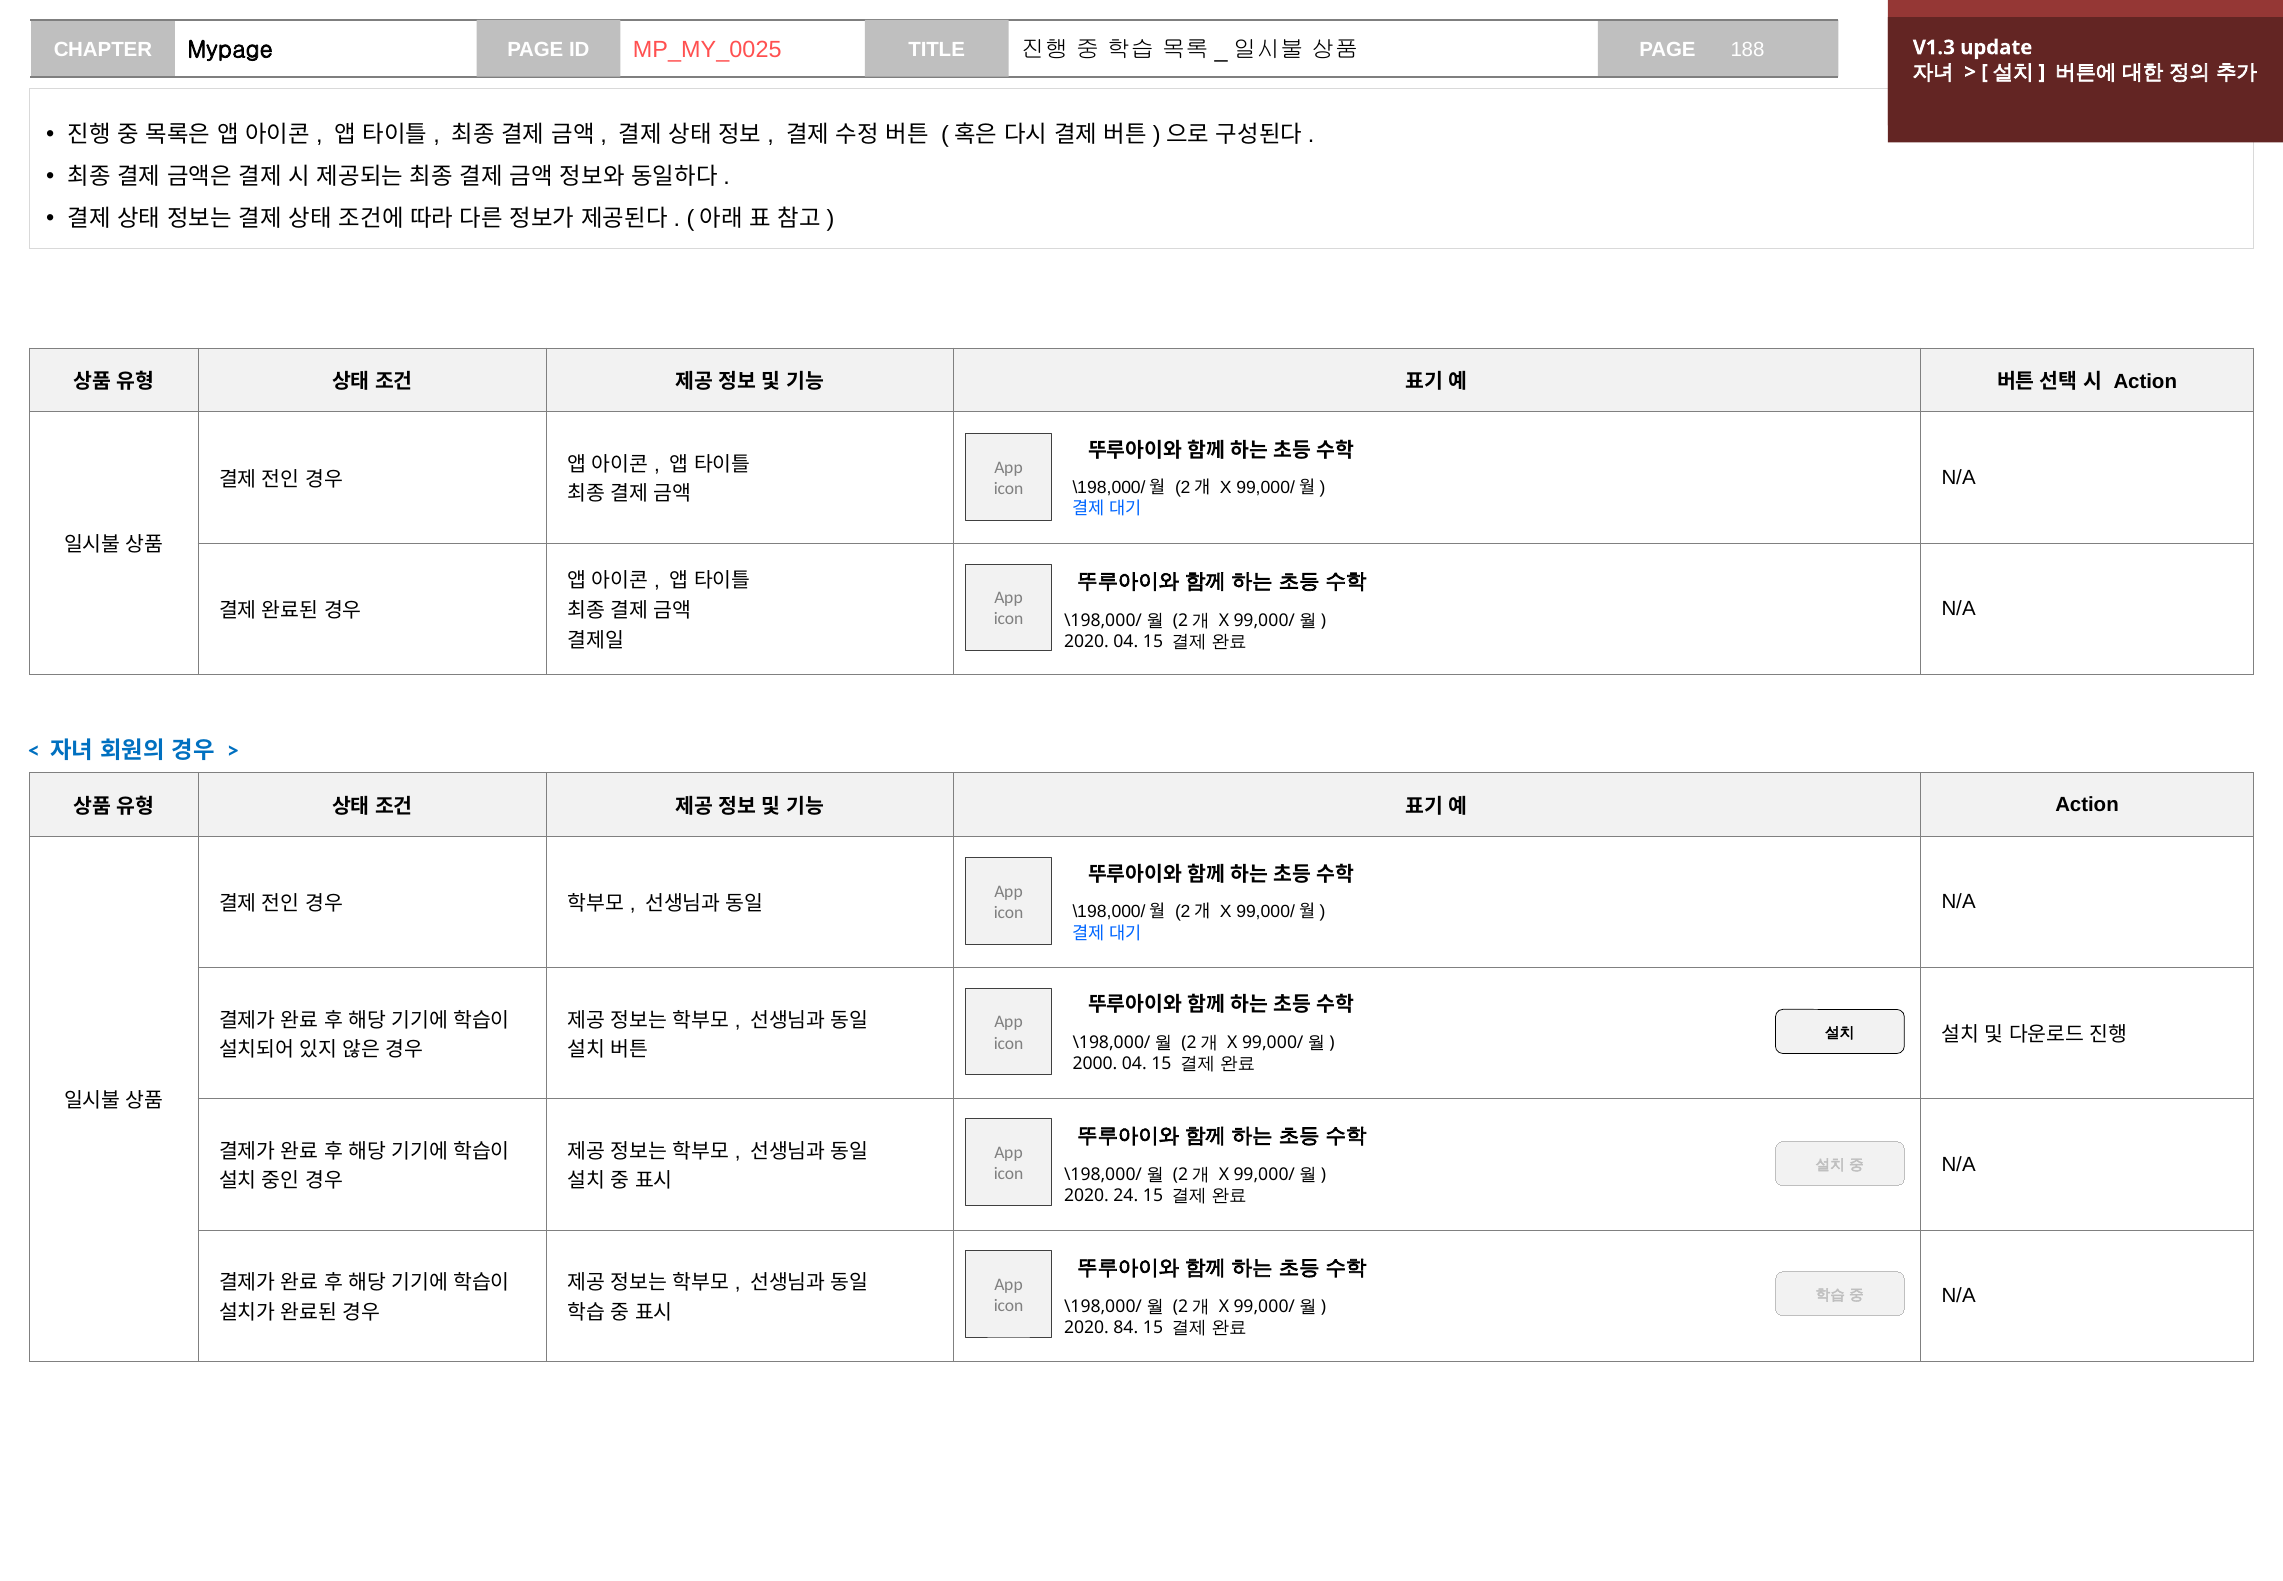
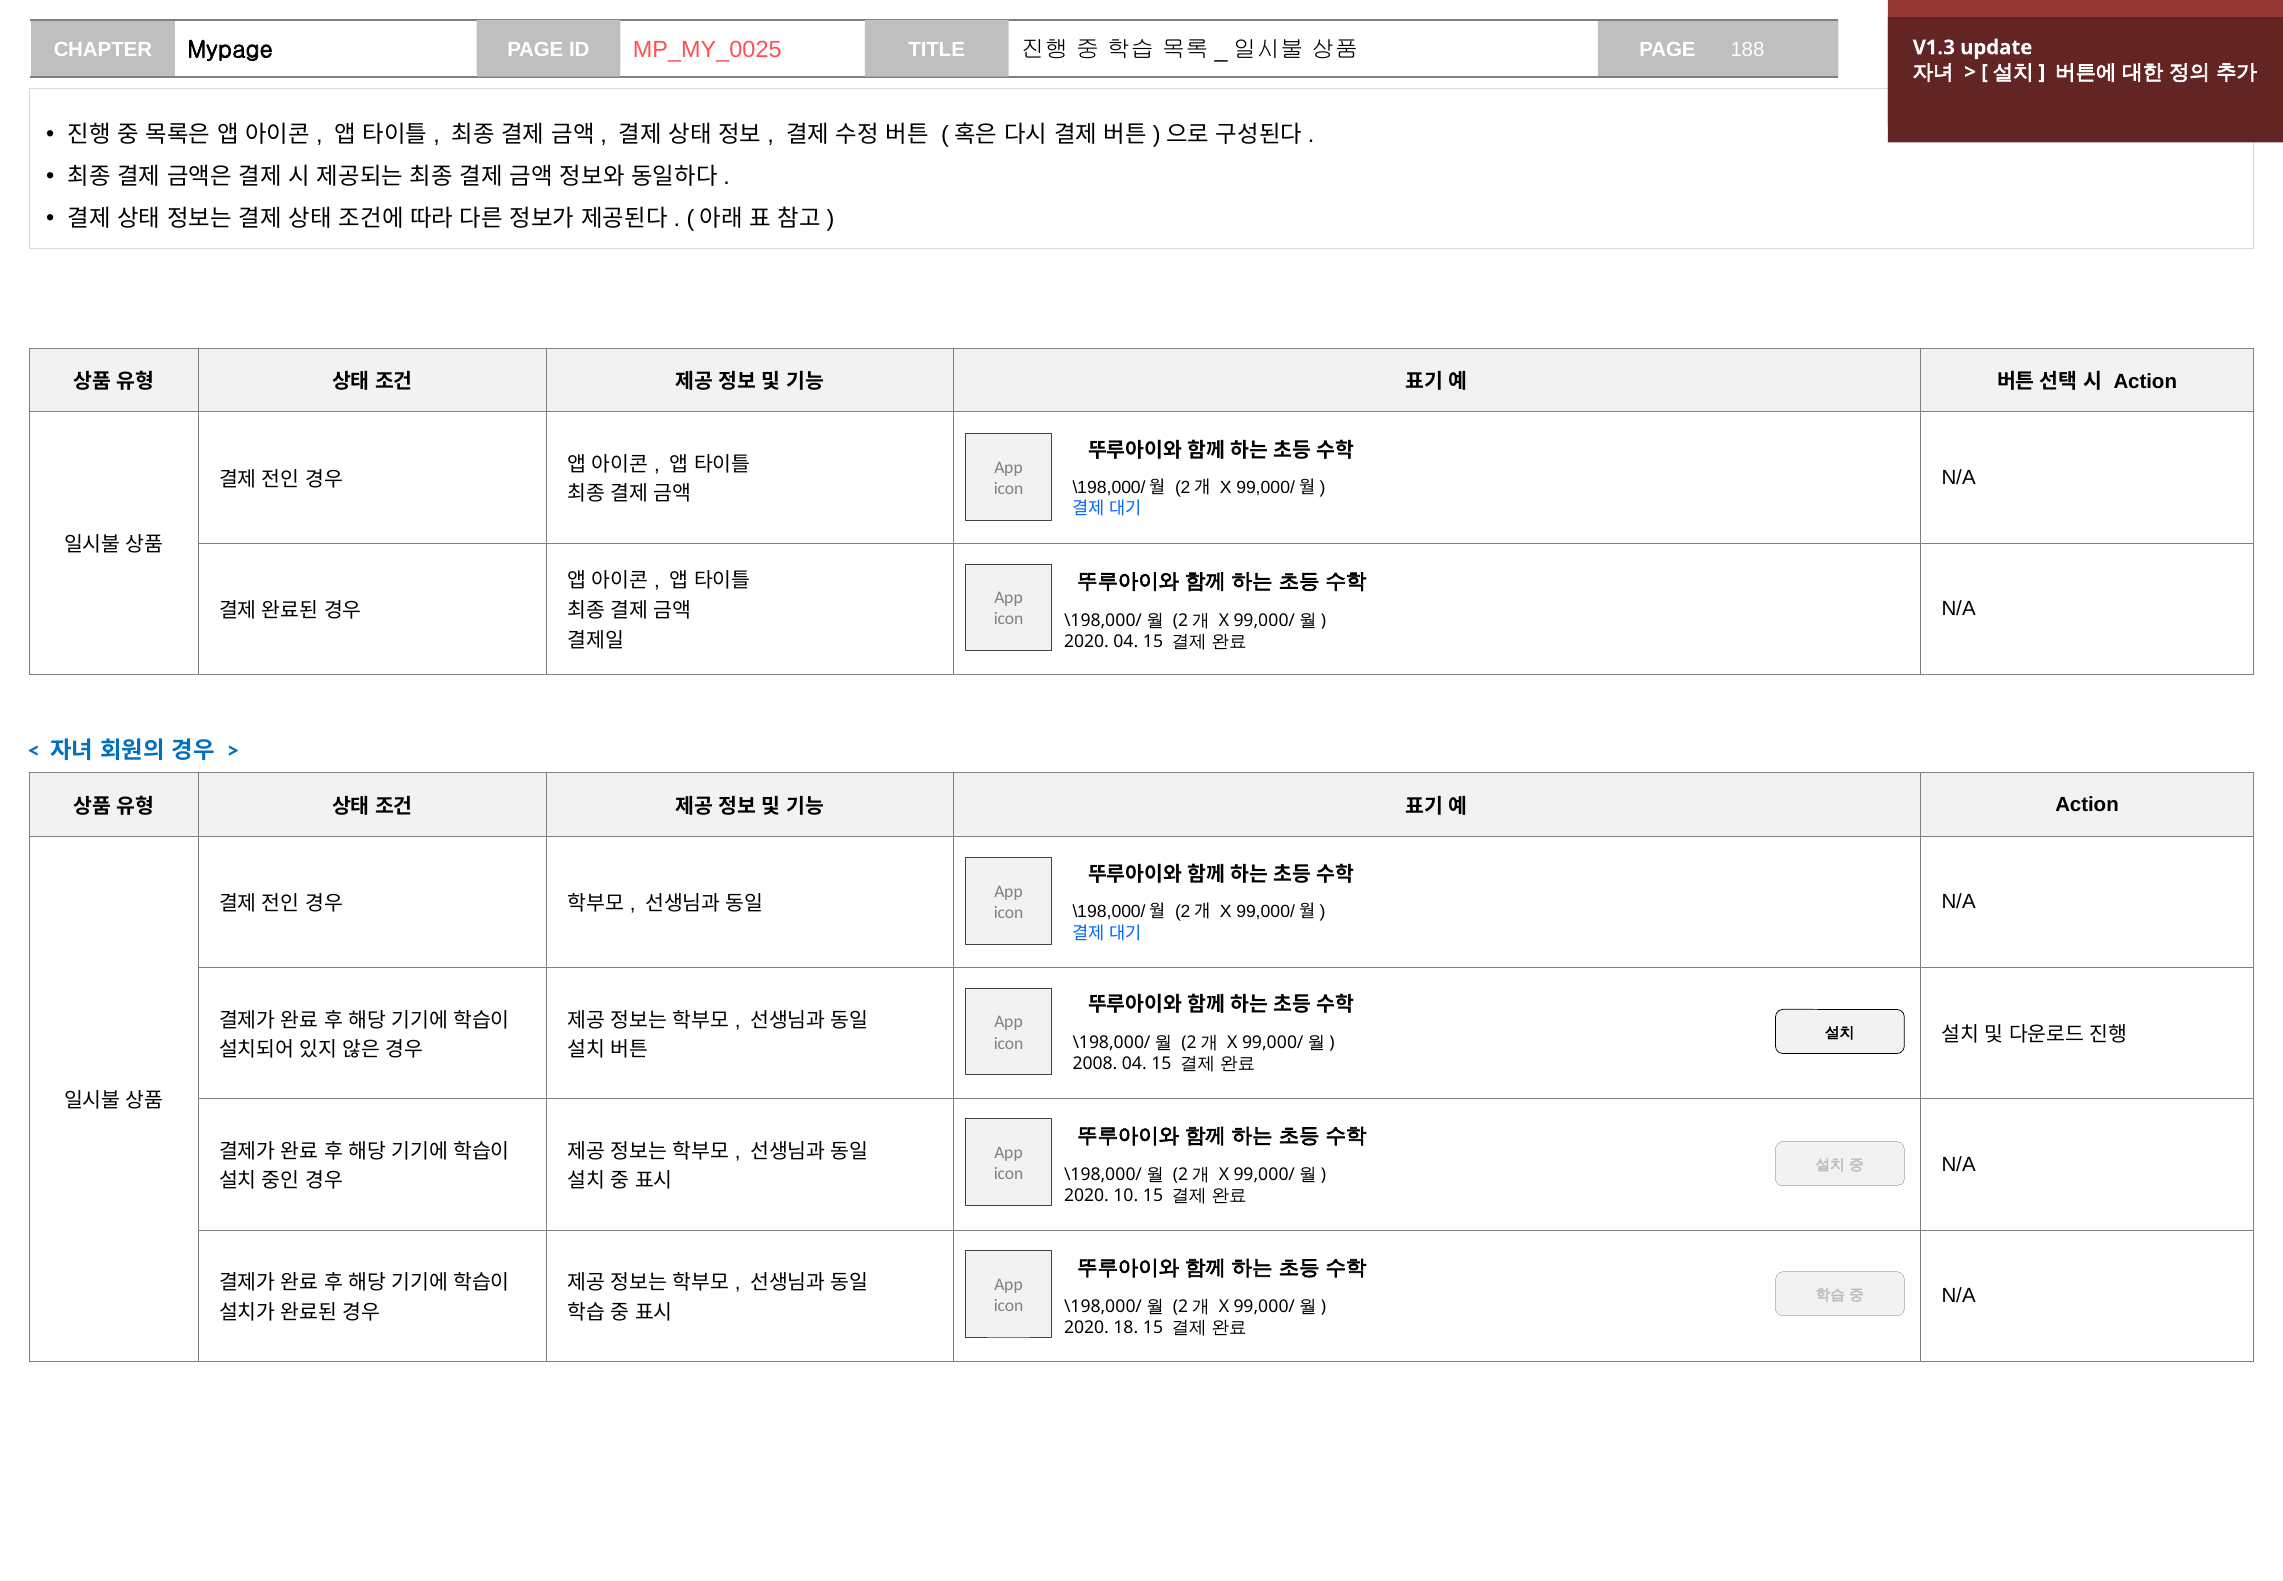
2000: 2000 -> 2008 (1095, 1063)
24: 24 -> 10 (1126, 1195)
84: 84 -> 18 (1126, 1327)
